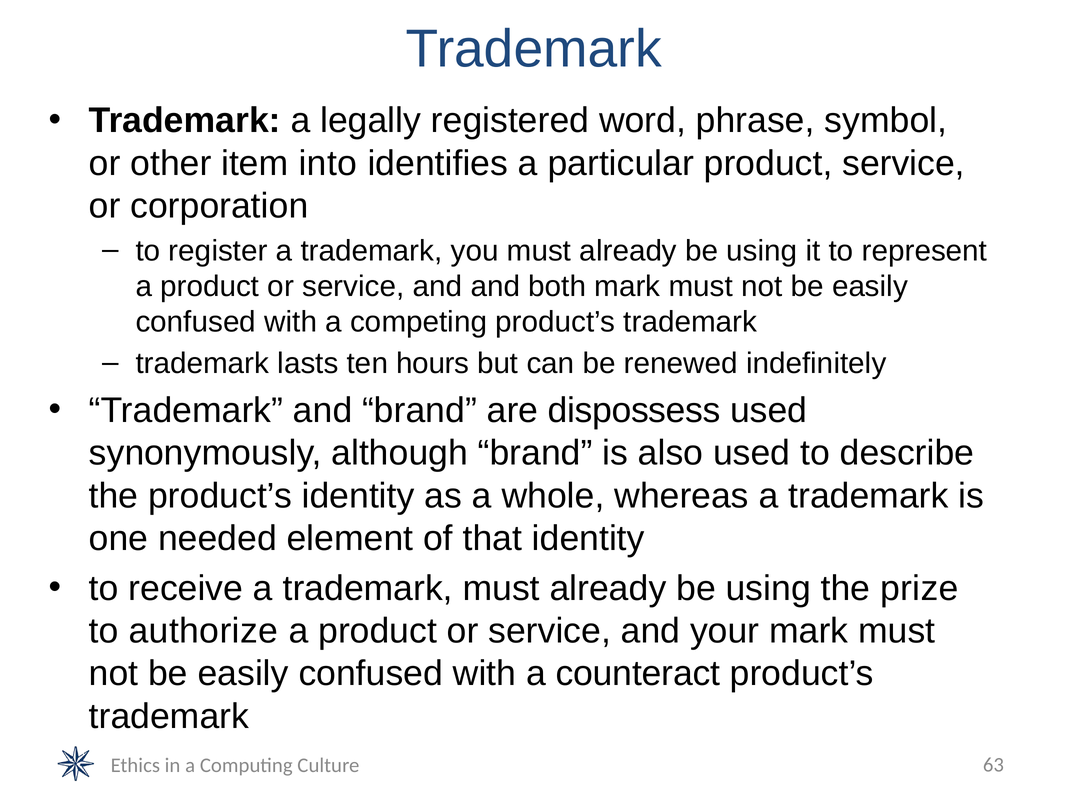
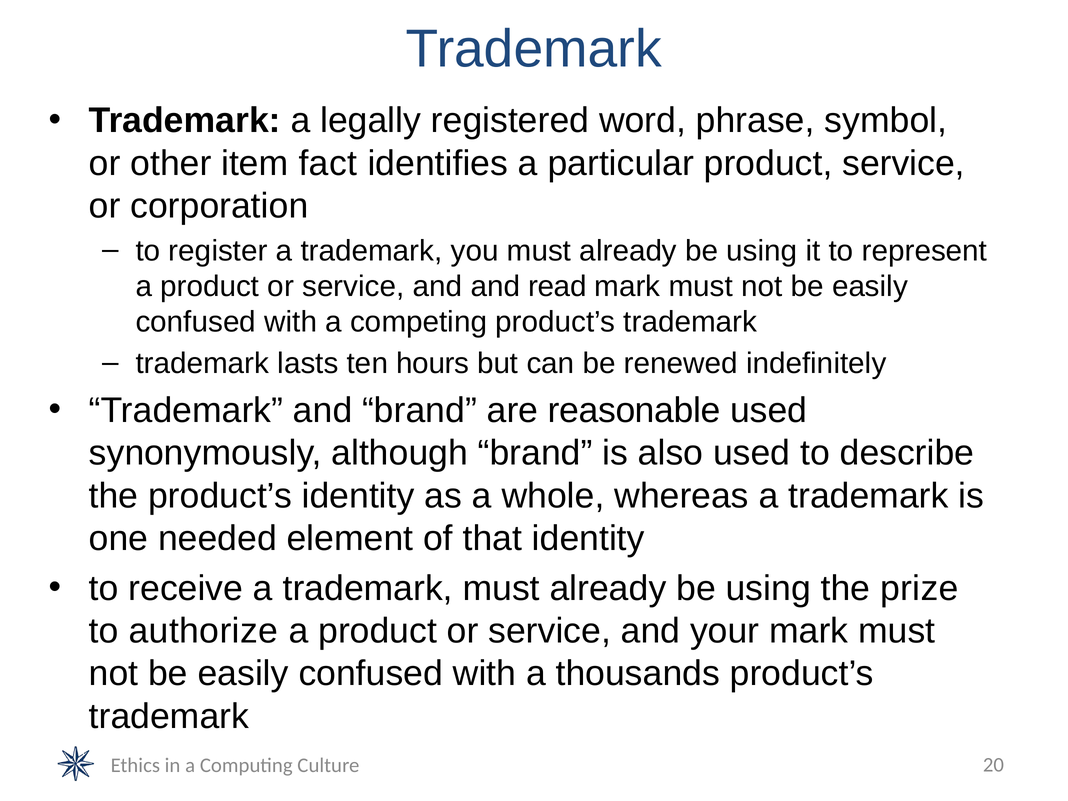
into: into -> fact (328, 163)
both: both -> read (557, 286)
dispossess: dispossess -> reasonable (634, 410)
counteract: counteract -> thousands (638, 674)
63: 63 -> 20 (993, 765)
